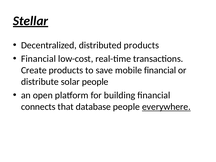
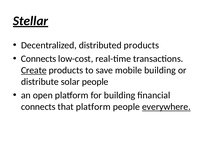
Financial: Financial -> Connects (39, 59)
Create underline: none -> present (34, 70)
mobile financial: financial -> building (160, 70)
that database: database -> platform (93, 107)
